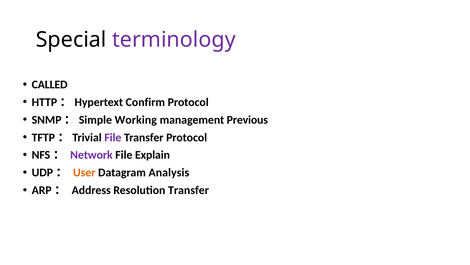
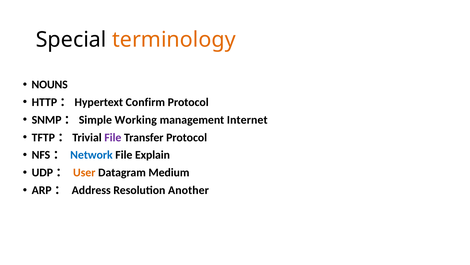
terminology colour: purple -> orange (174, 39)
CALLED: CALLED -> NOUNS (50, 84)
Previous: Previous -> Internet (247, 120)
Network colour: purple -> blue (91, 155)
Analysis: Analysis -> Medium (169, 172)
Resolution Transfer: Transfer -> Another (188, 190)
